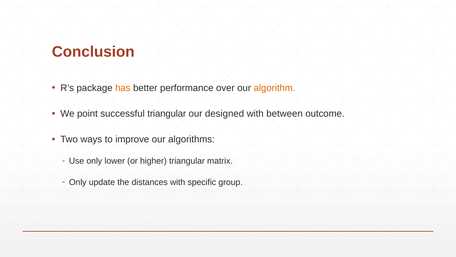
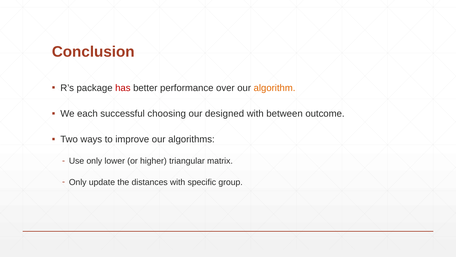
has colour: orange -> red (123, 88)
point: point -> each (87, 114)
successful triangular: triangular -> choosing (167, 114)
